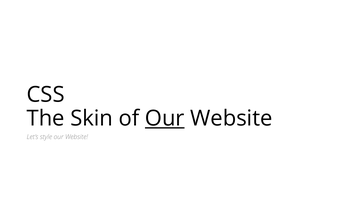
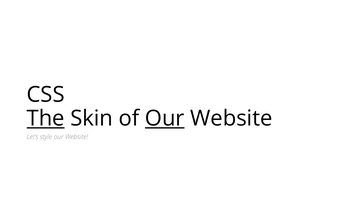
The underline: none -> present (46, 118)
